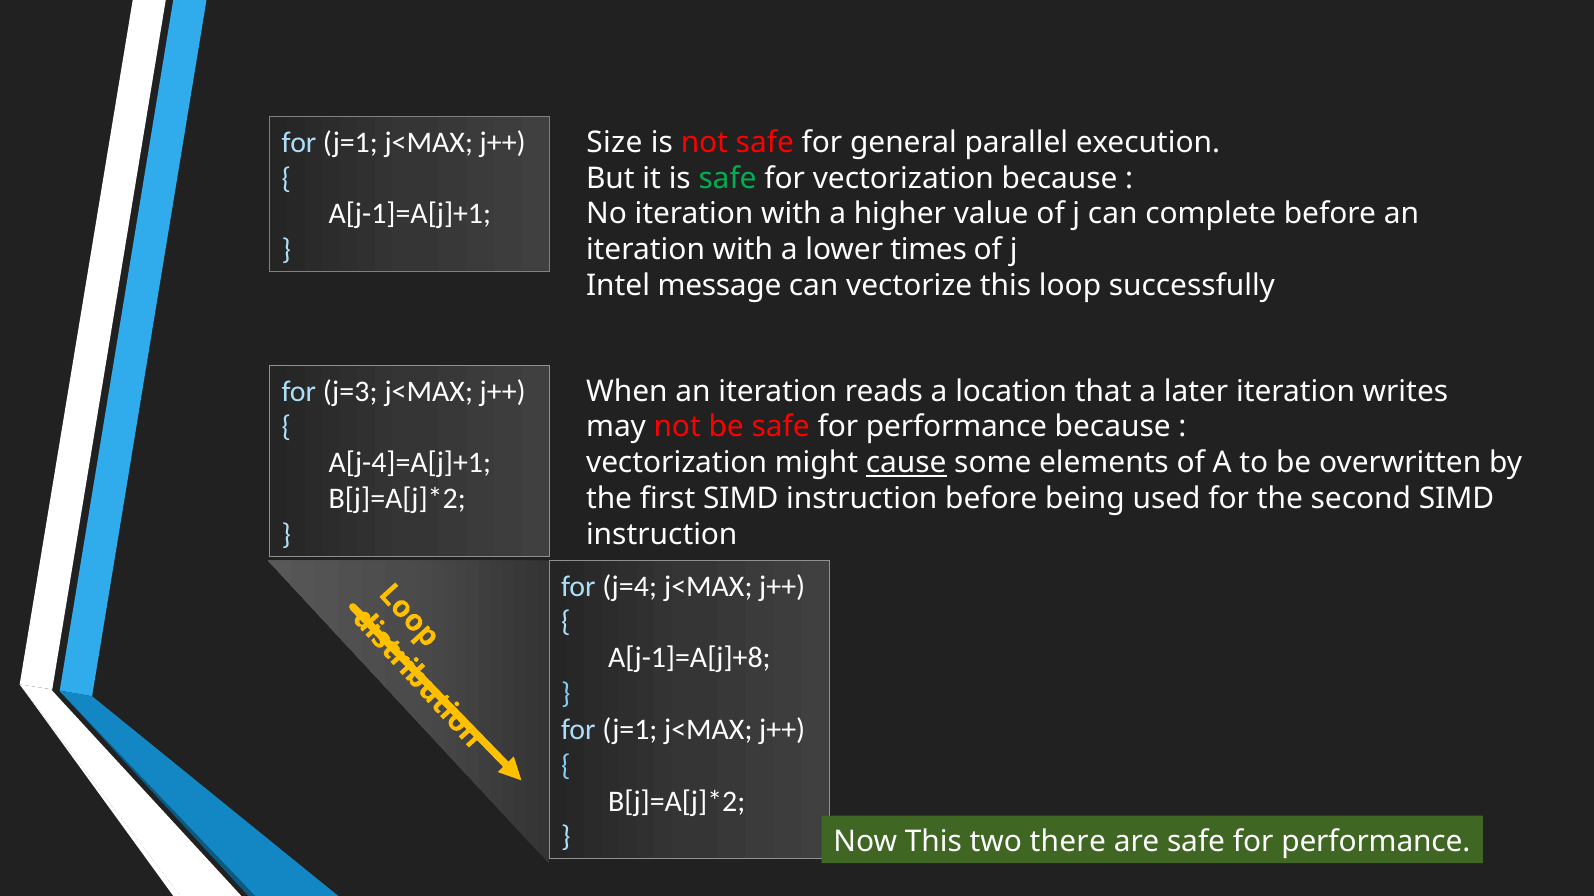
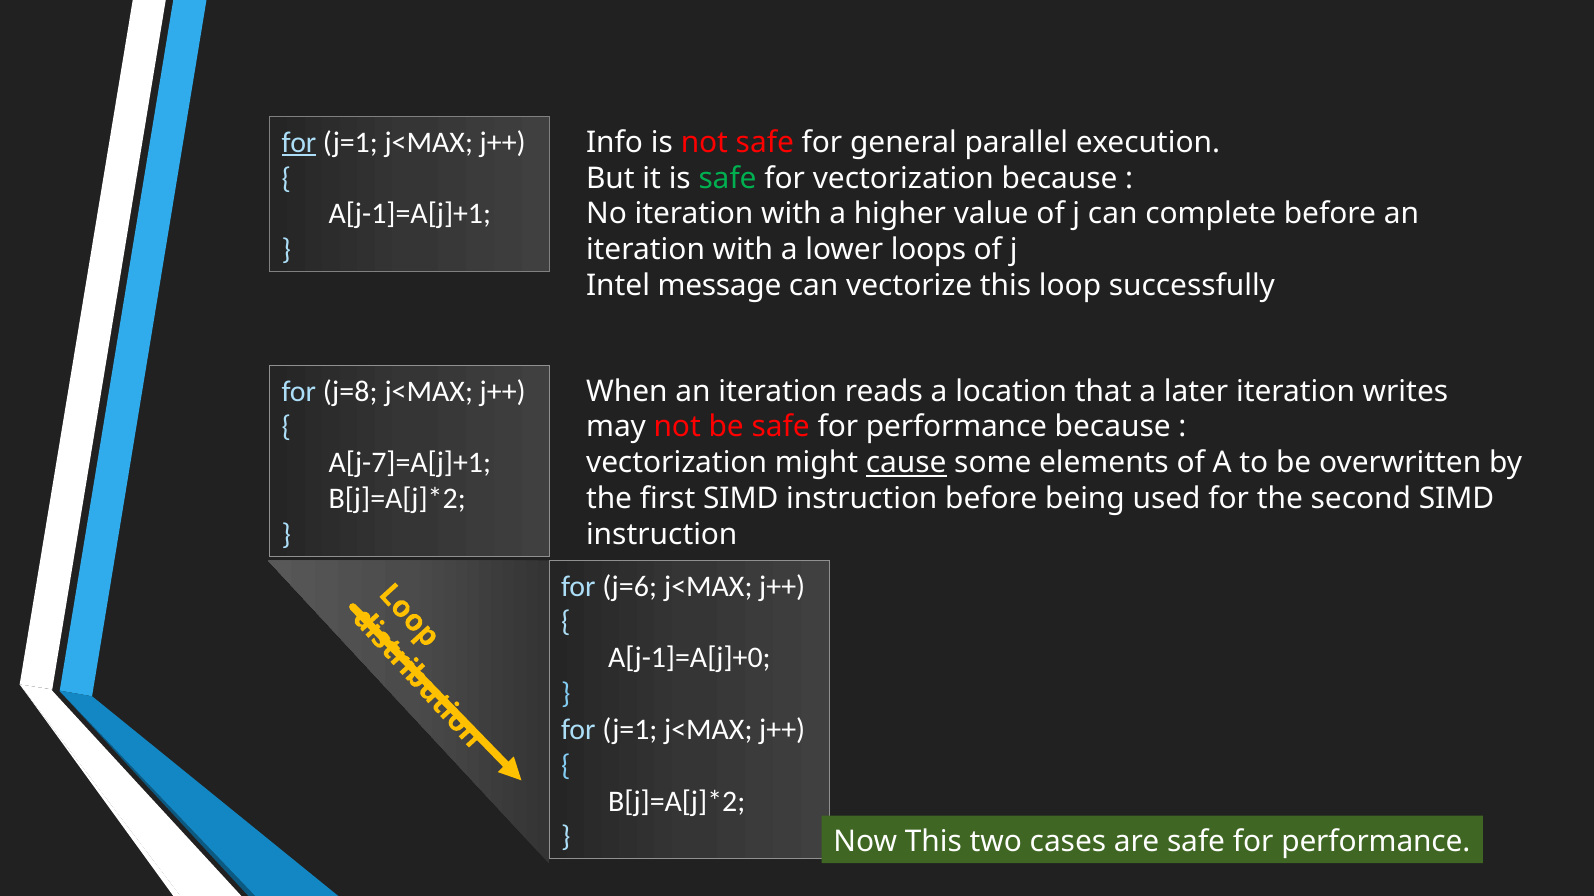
for underline: none -> present (299, 143)
Size: Size -> Info (615, 143)
times: times -> loops (929, 250)
j=3: j=3 -> j=8 (350, 392)
A[j-4]=A[j]+1: A[j-4]=A[j]+1 -> A[j-7]=A[j]+1 (410, 463)
j=4: j=4 -> j=6 (630, 587)
A[j-1]=A[j]+8: A[j-1]=A[j]+8 -> A[j-1]=A[j]+0 (689, 658)
there: there -> cases (1068, 842)
